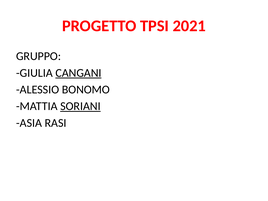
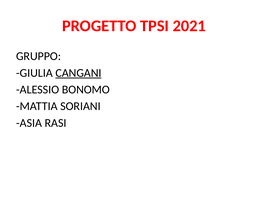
SORIANI underline: present -> none (80, 106)
